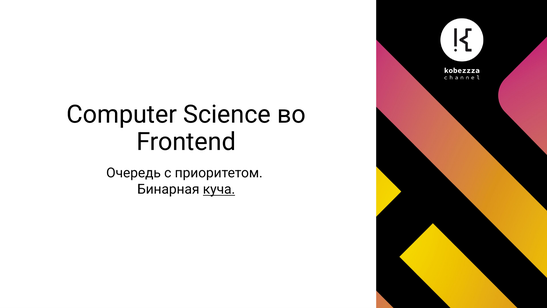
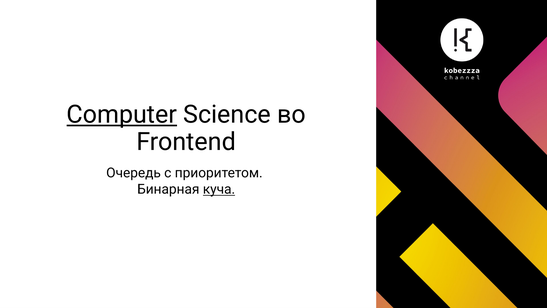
Computer underline: none -> present (122, 115)
